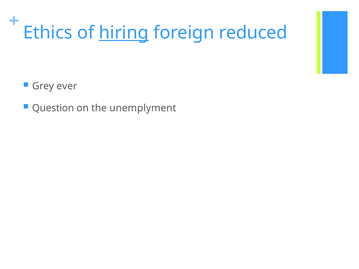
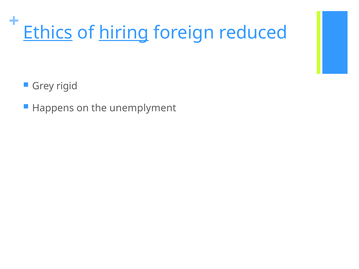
Ethics underline: none -> present (48, 33)
ever: ever -> rigid (67, 86)
Question: Question -> Happens (53, 108)
